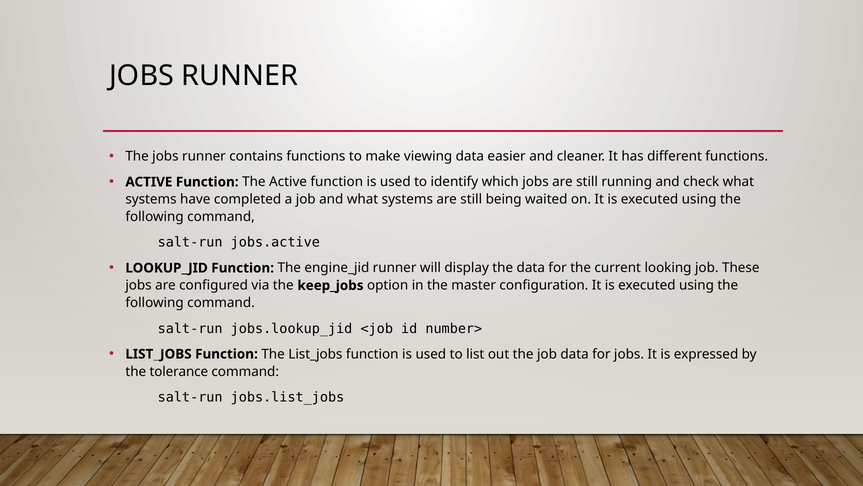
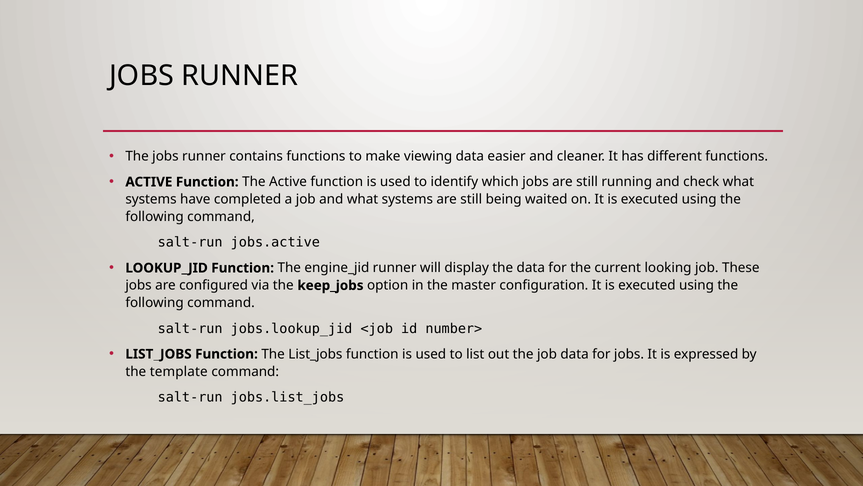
tolerance: tolerance -> template (179, 371)
